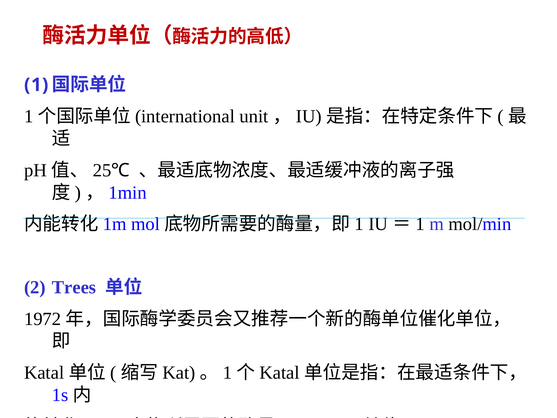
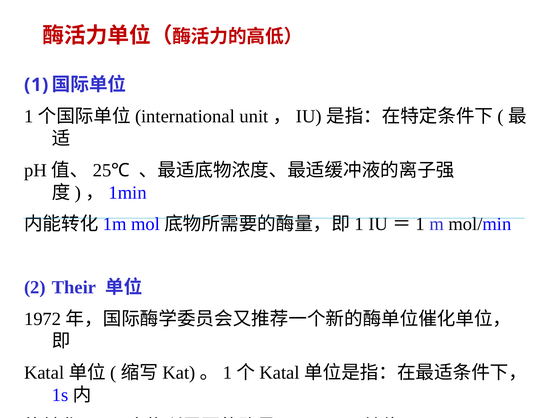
Trees: Trees -> Their (74, 287)
